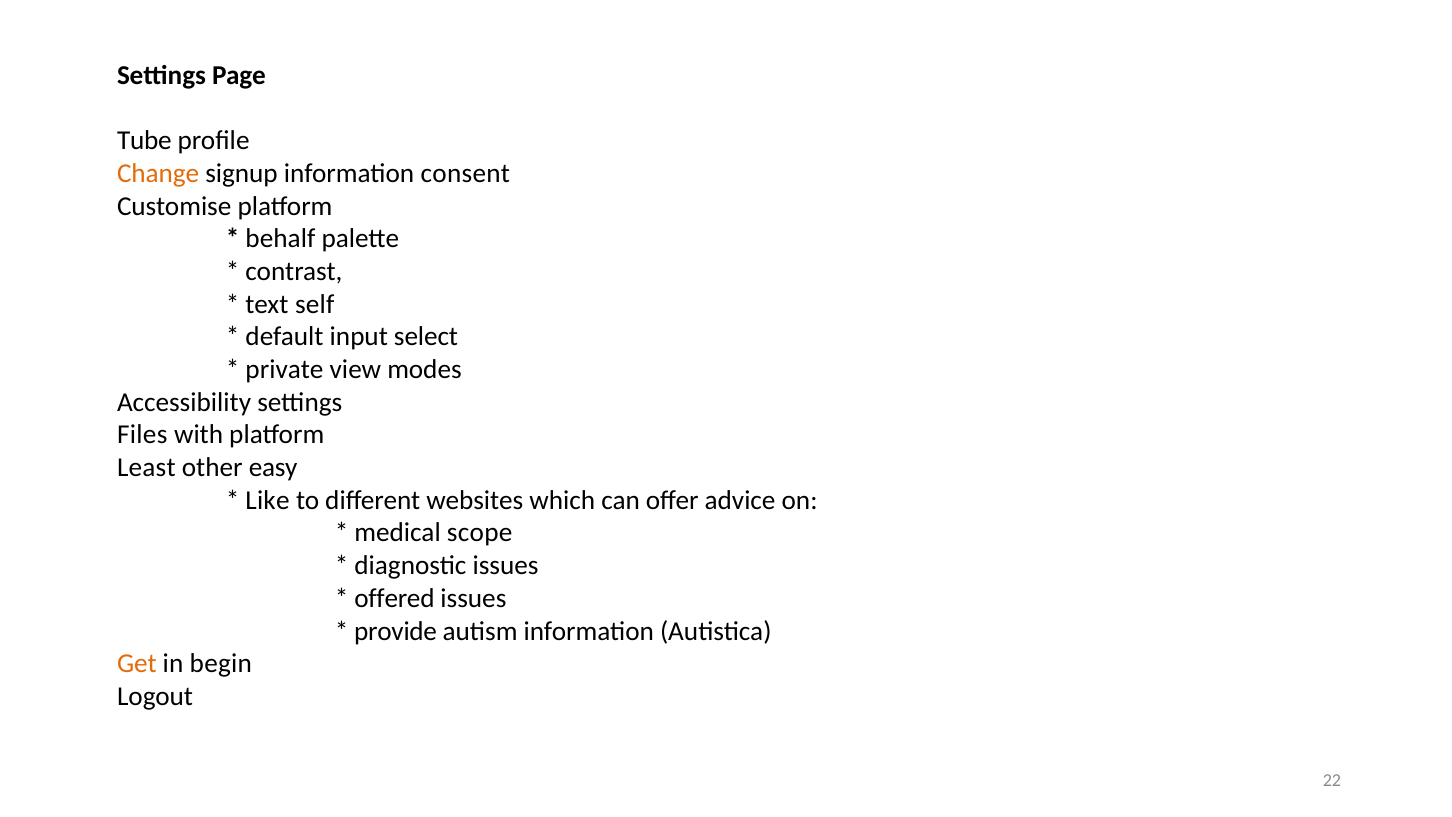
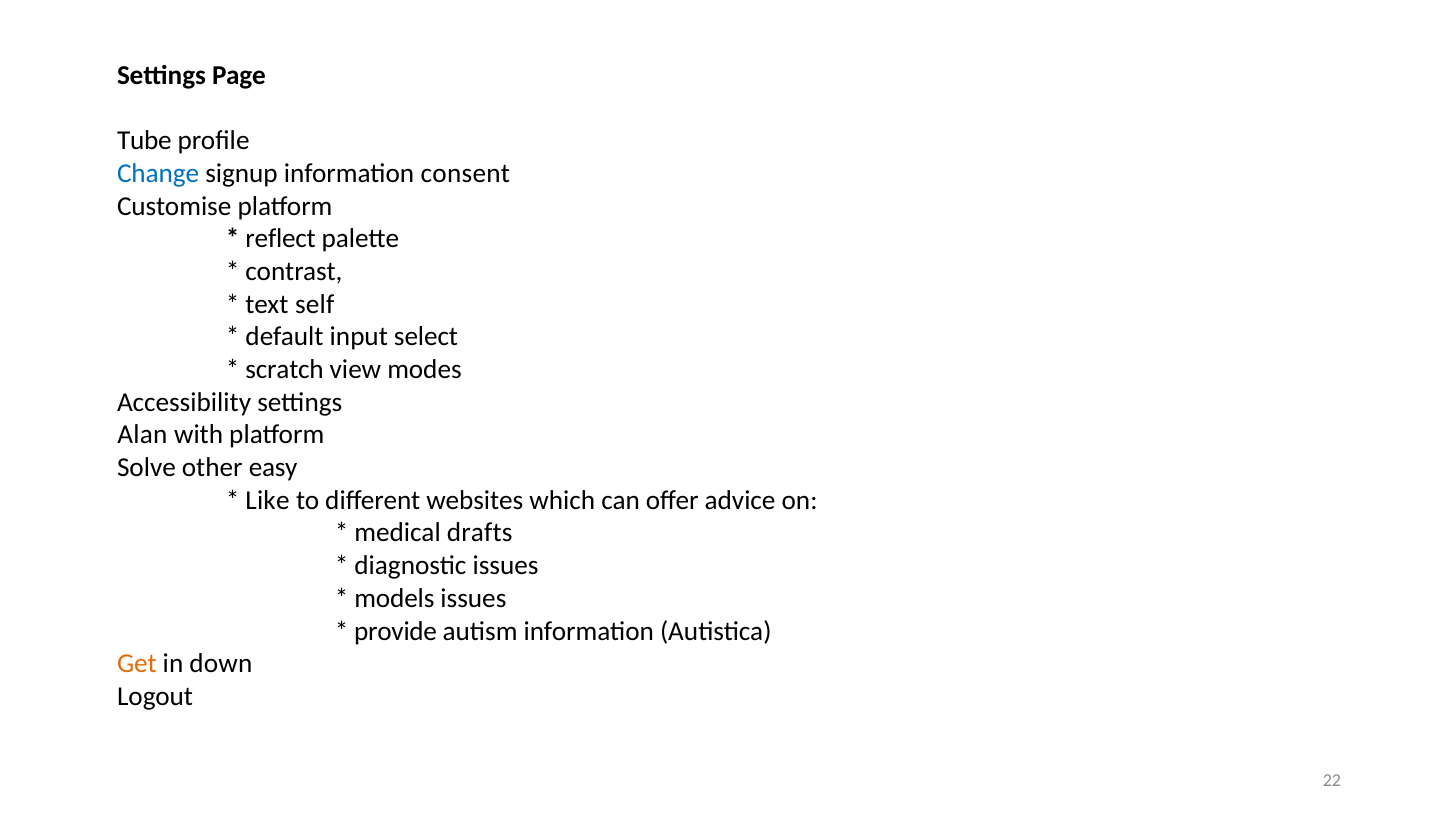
Change colour: orange -> blue (158, 173)
behalf: behalf -> reflect (281, 239)
private: private -> scratch (285, 369)
Files: Files -> Alan (142, 435)
Least: Least -> Solve (146, 467)
scope: scope -> drafts (480, 533)
offered: offered -> models (394, 598)
begin: begin -> down (221, 663)
